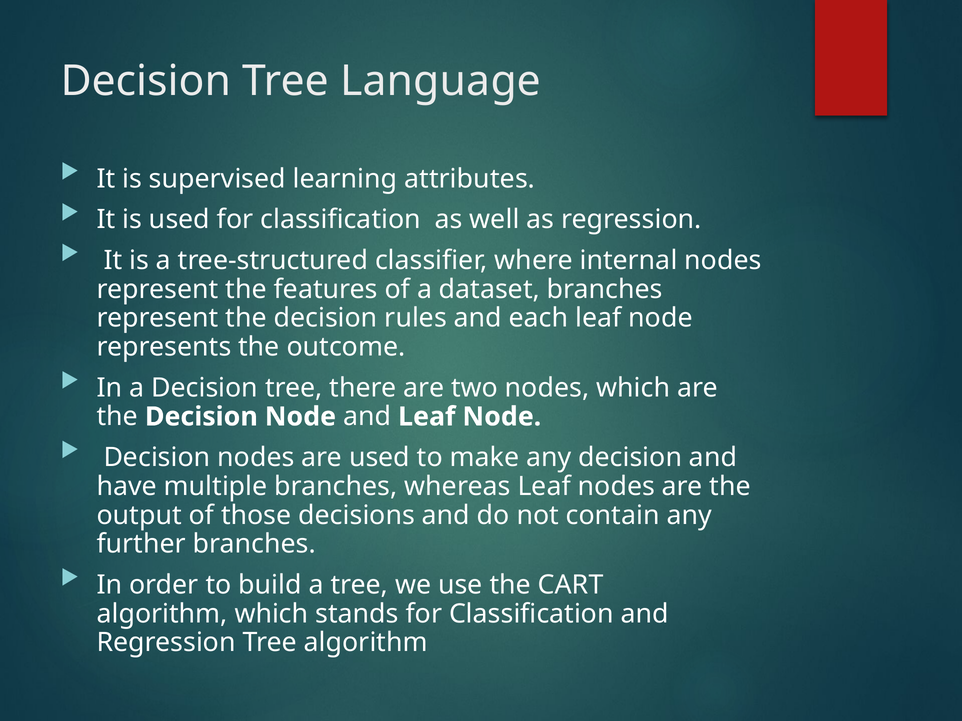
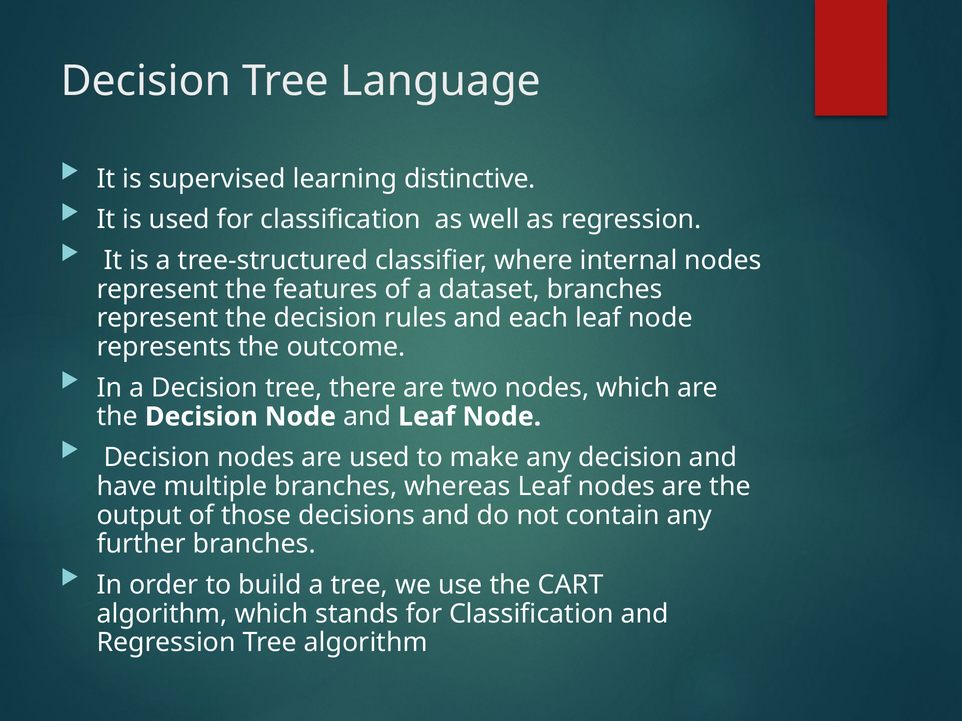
attributes: attributes -> distinctive (470, 179)
